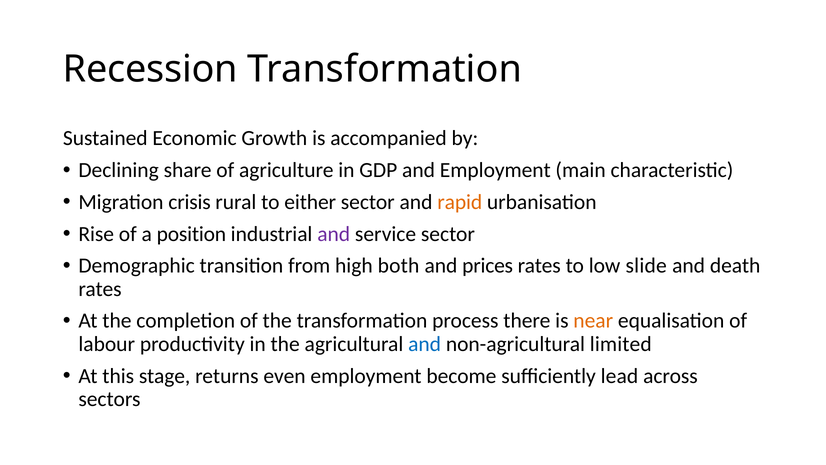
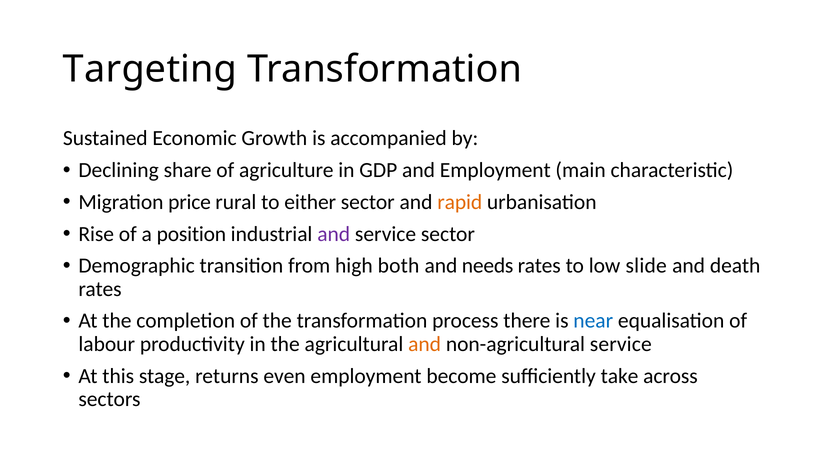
Recession: Recession -> Targeting (150, 69)
crisis: crisis -> price (190, 202)
prices: prices -> needs (488, 266)
near colour: orange -> blue (593, 321)
and colour: blue -> orange (425, 344)
non-agricultural limited: limited -> service (621, 344)
lead: lead -> take (620, 376)
